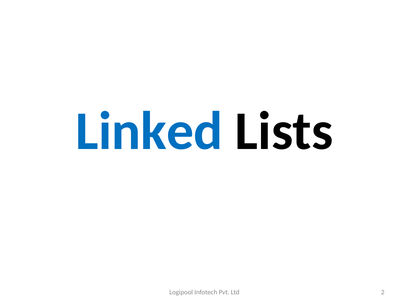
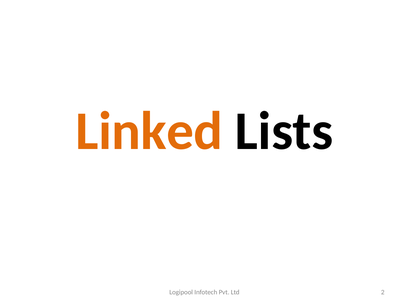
Linked colour: blue -> orange (149, 132)
